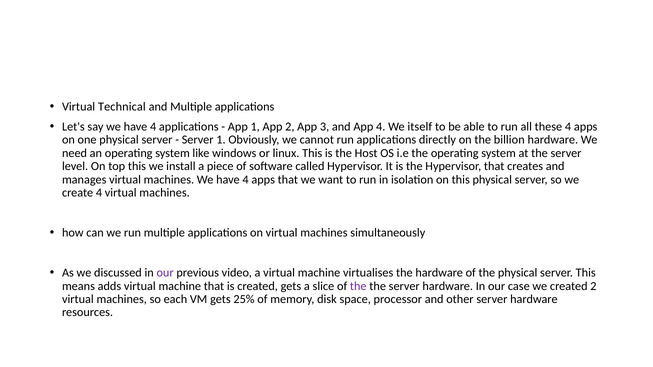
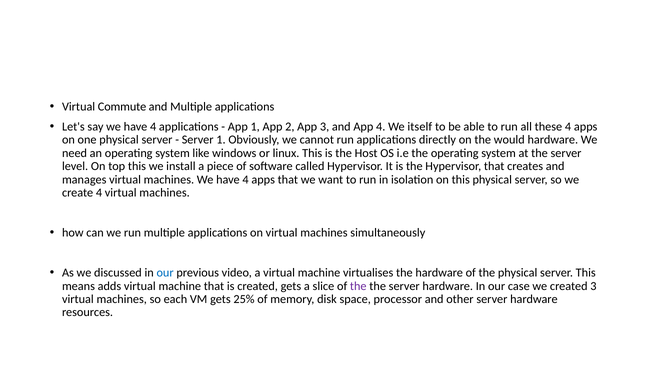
Technical: Technical -> Commute (122, 107)
billion: billion -> would (509, 140)
our colour: purple -> blue (165, 273)
created 2: 2 -> 3 (593, 286)
